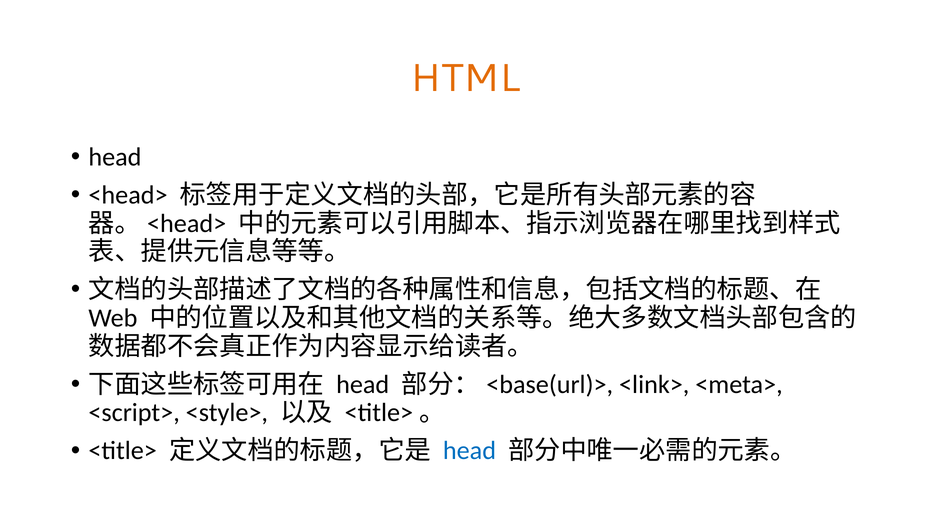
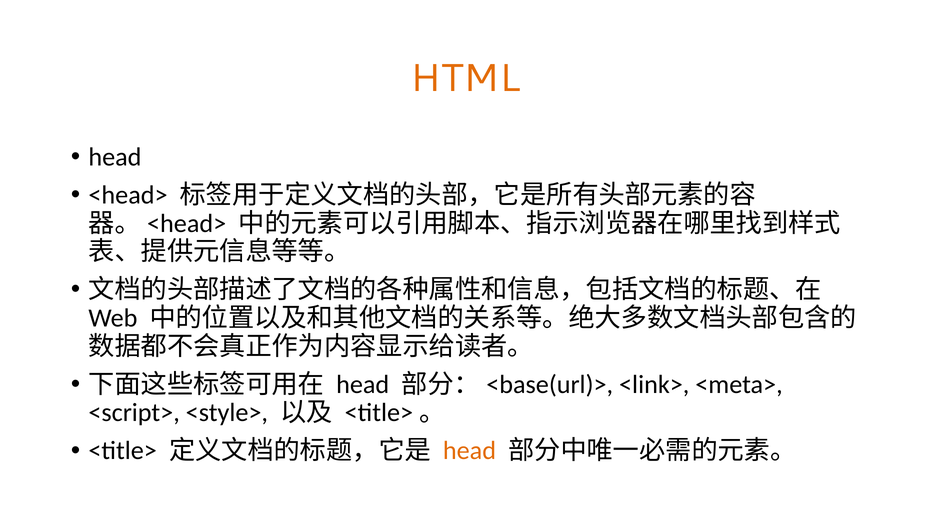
head colour: blue -> orange (470, 451)
